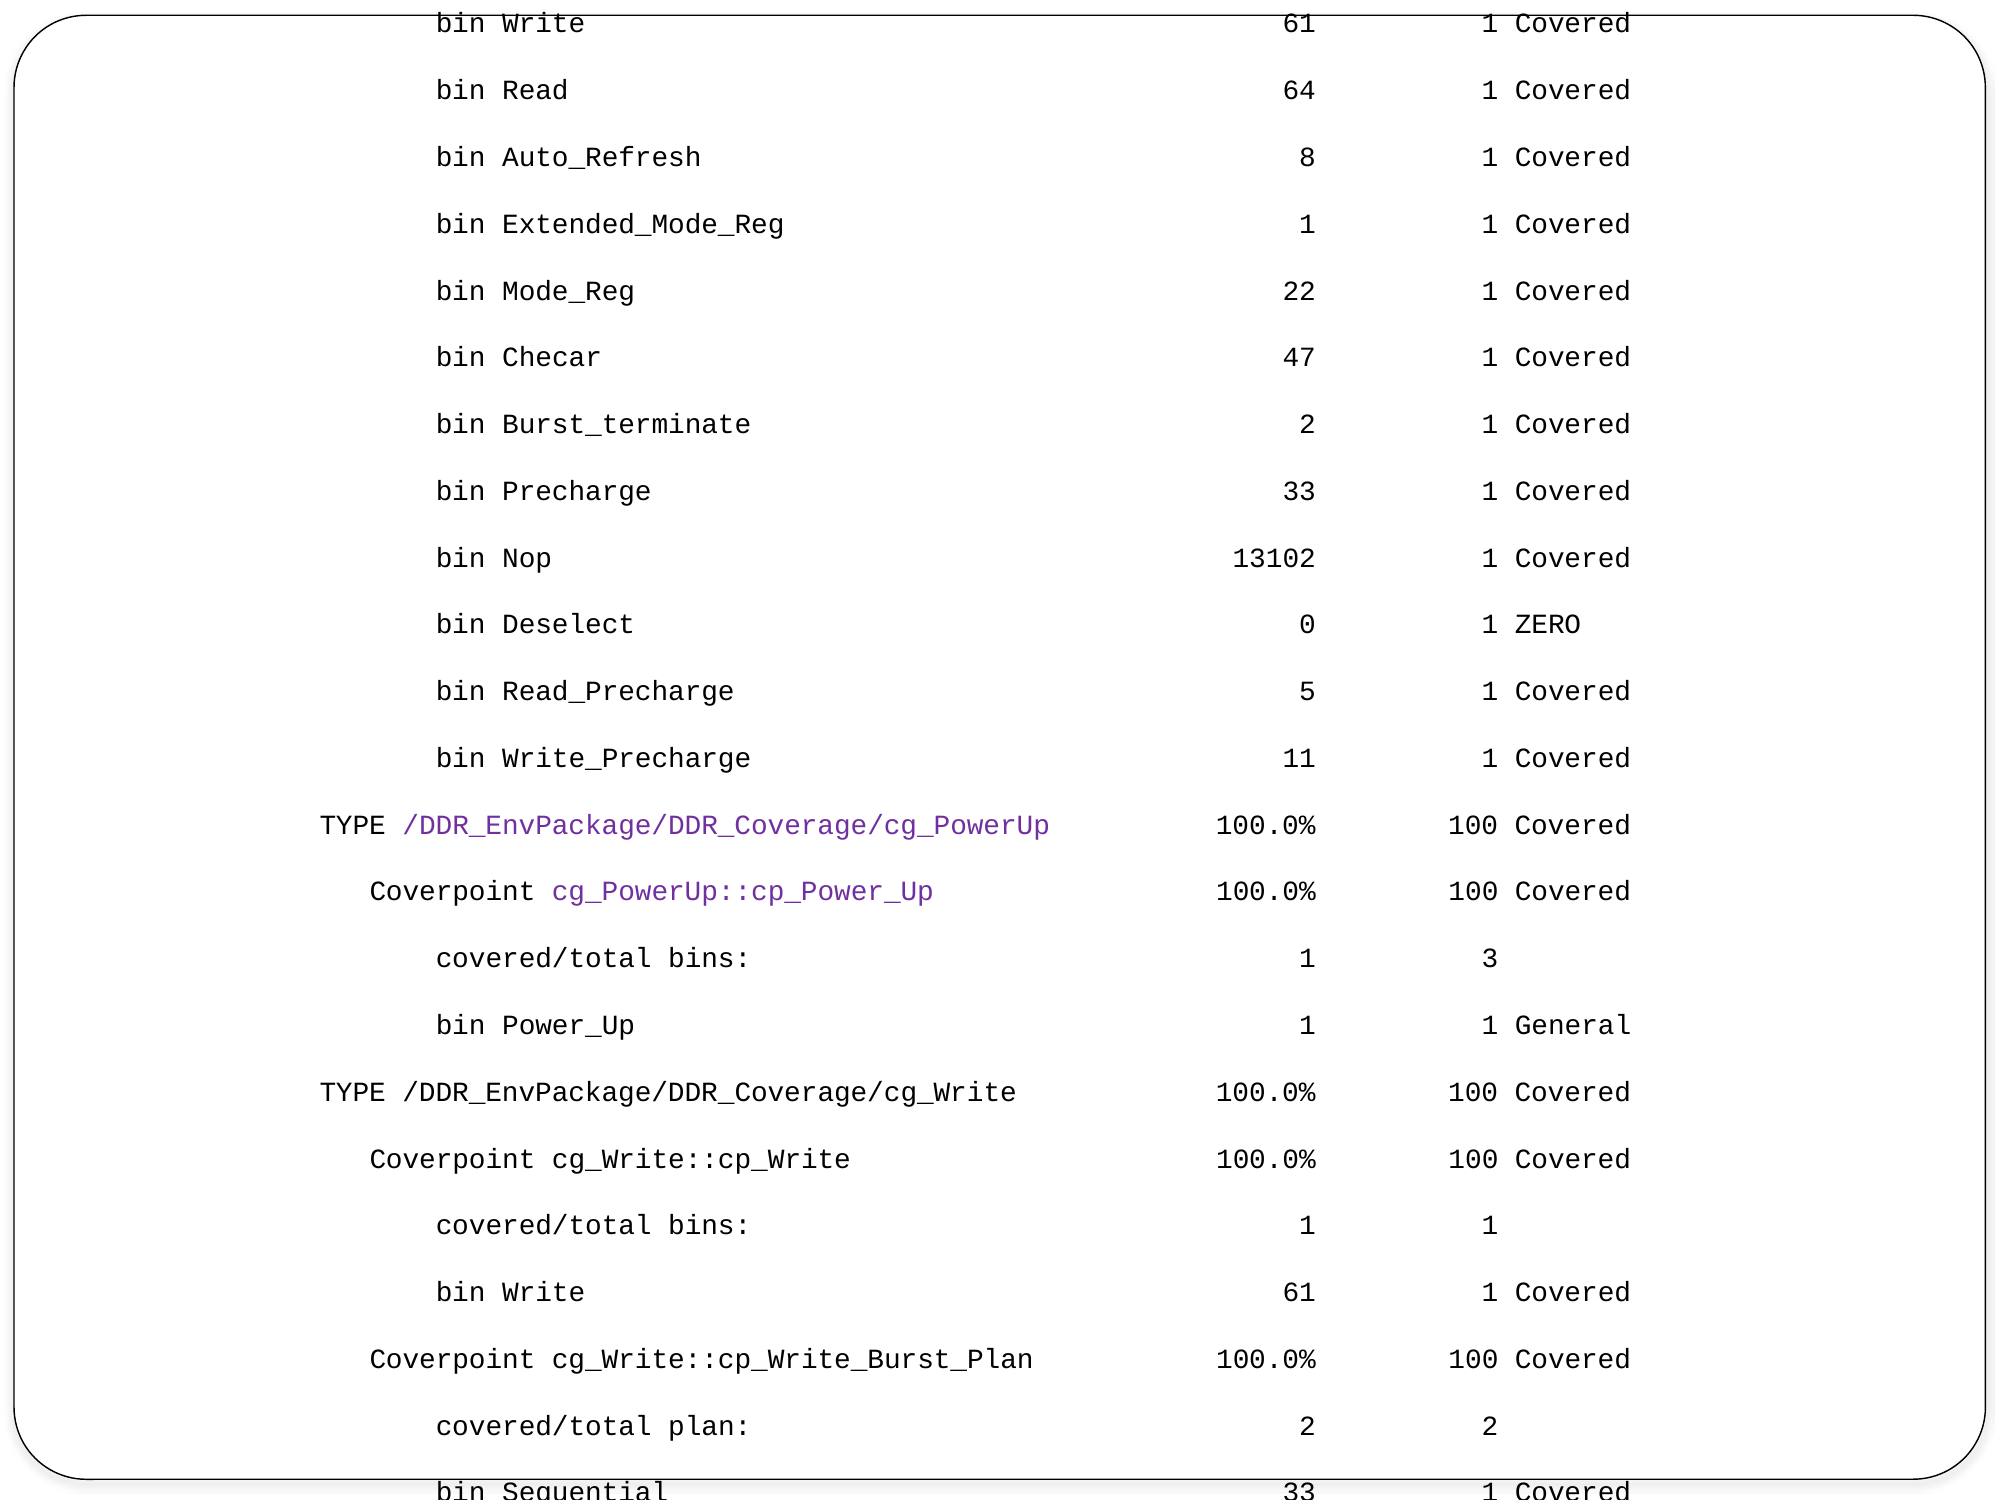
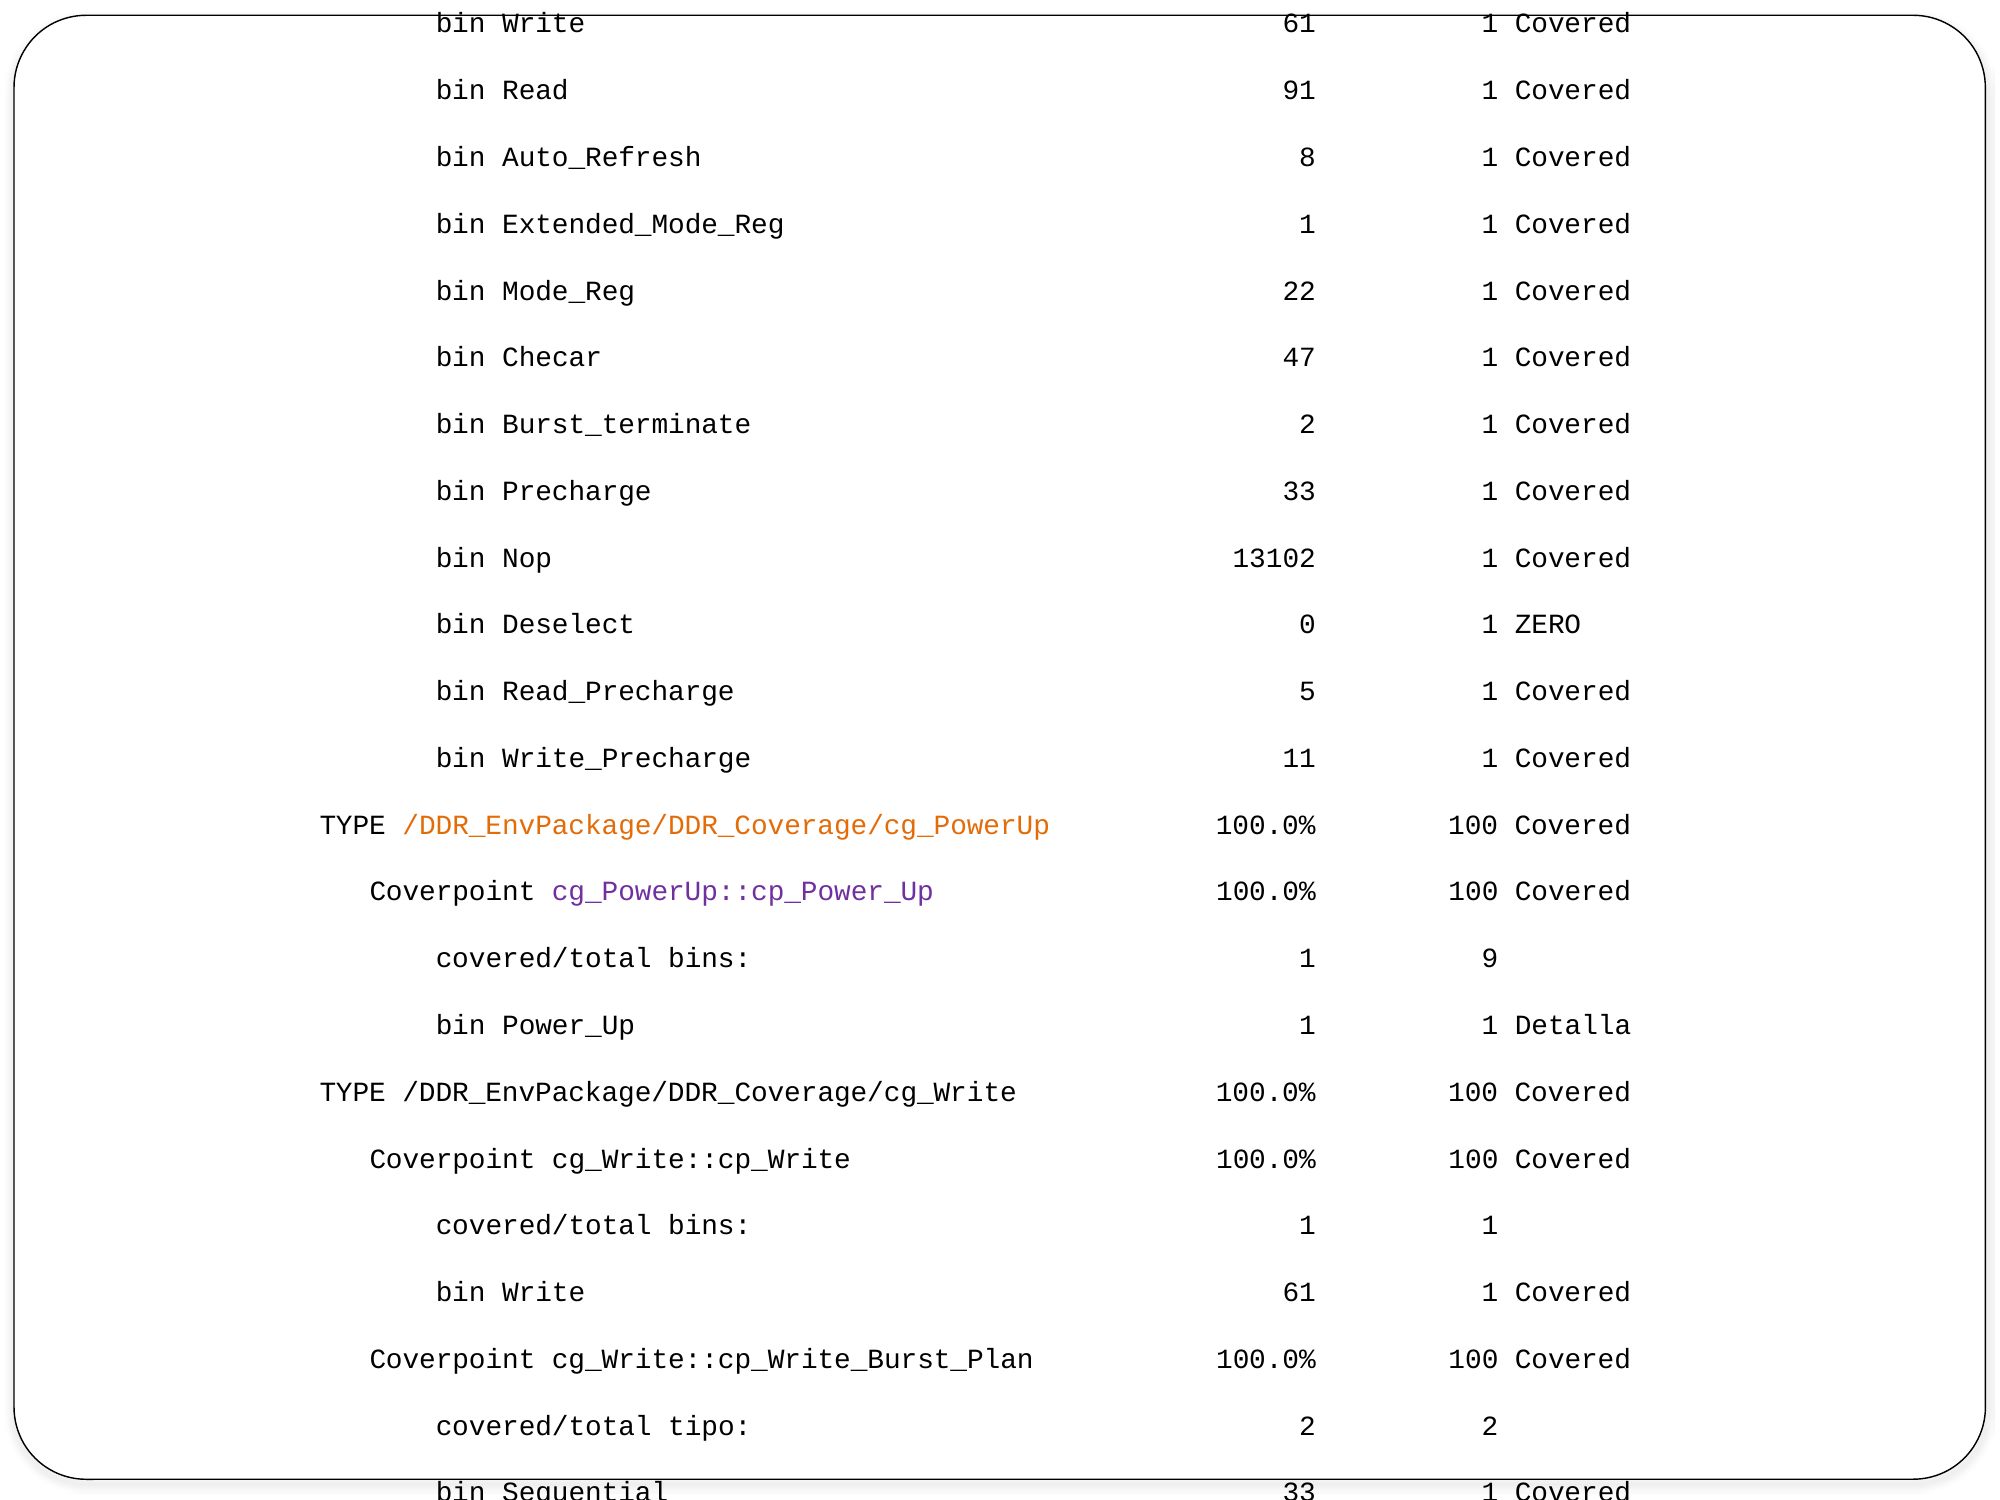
64: 64 -> 91 (1299, 91)
/DDR_EnvPackage/DDR_Coverage/cg_PowerUp colour: purple -> orange (726, 825)
1 3: 3 -> 9 (1490, 959)
General: General -> Detalla (1573, 1025)
plan: plan -> tipo (710, 1426)
